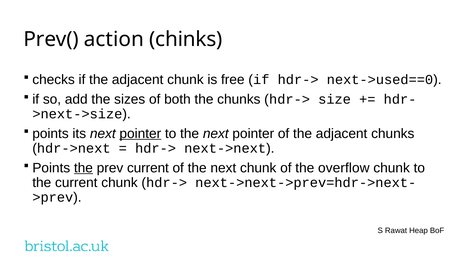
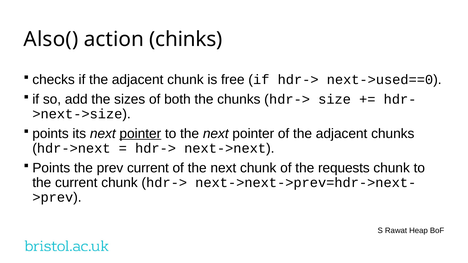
Prev(: Prev( -> Also( (51, 39)
the underline: present -> none (83, 168)
overflow: overflow -> requests (344, 168)
